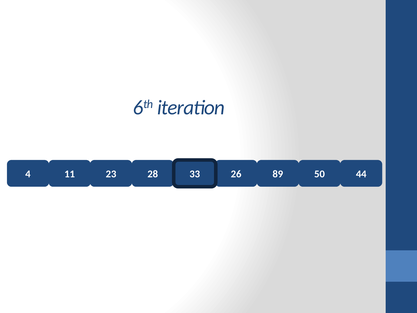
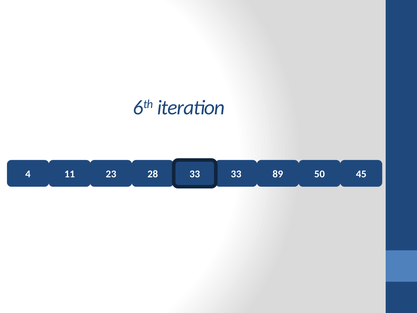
4 26: 26 -> 33 (236, 174)
44: 44 -> 45 (361, 174)
